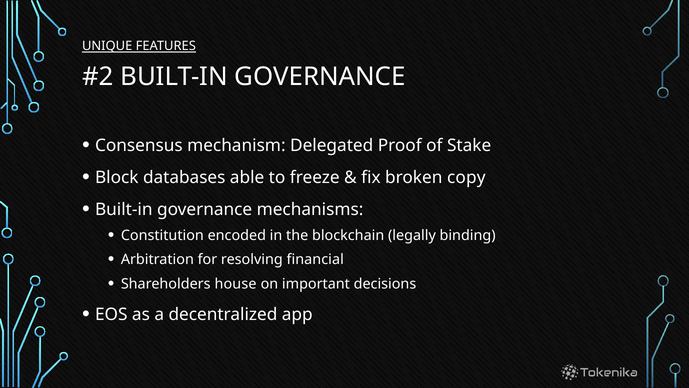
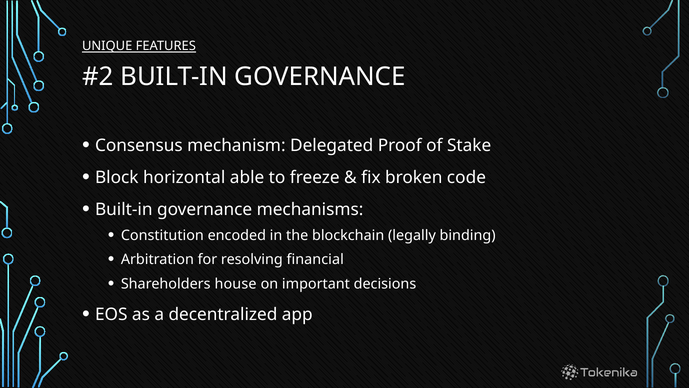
databases: databases -> horizontal (184, 177)
copy: copy -> code (466, 177)
